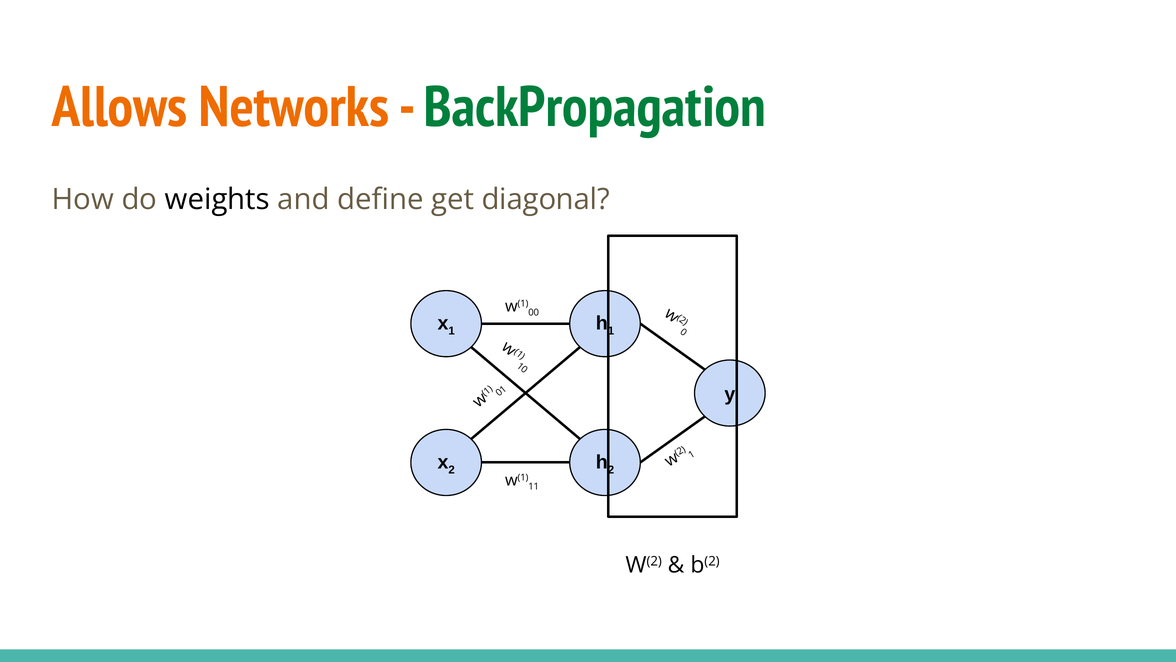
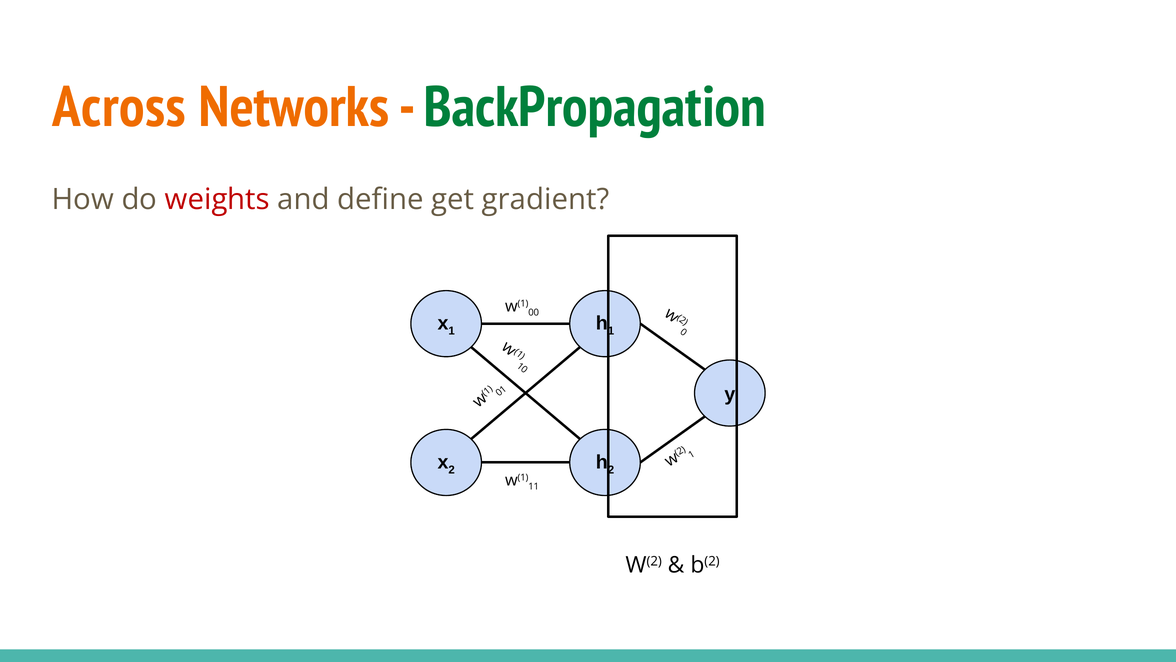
Allows: Allows -> Across (119, 107)
weights colour: black -> red (217, 200)
diagonal: diagonal -> gradient (546, 200)
